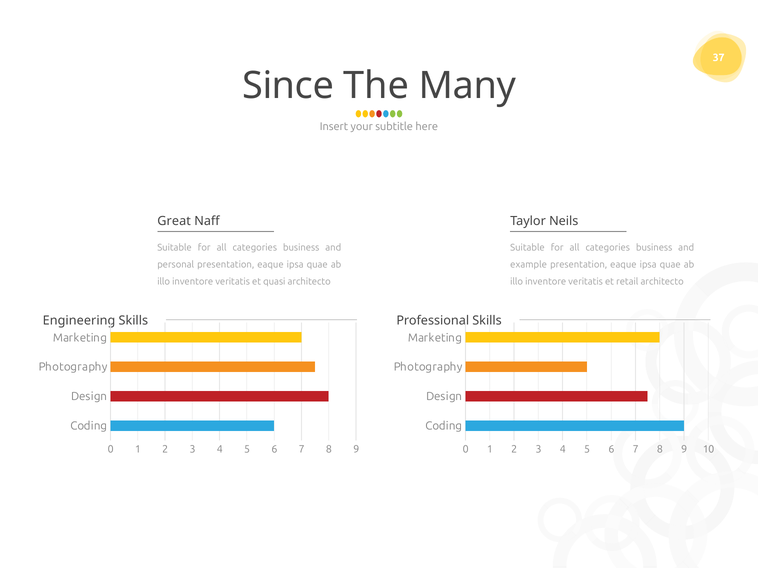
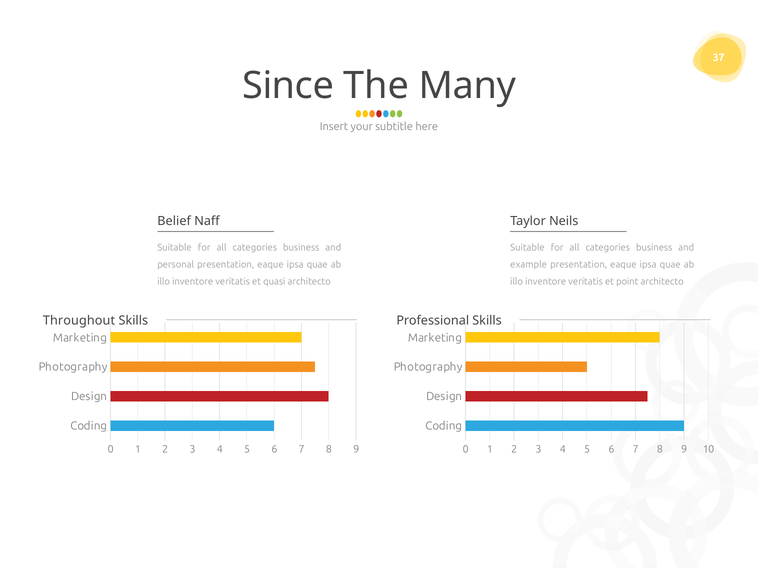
Great: Great -> Belief (174, 221)
retail: retail -> point (627, 282)
Engineering: Engineering -> Throughout (79, 321)
